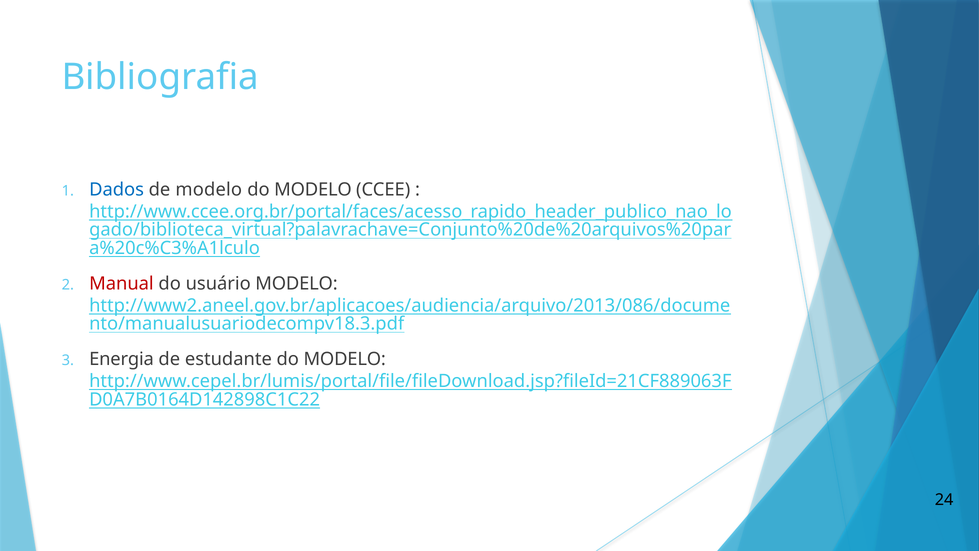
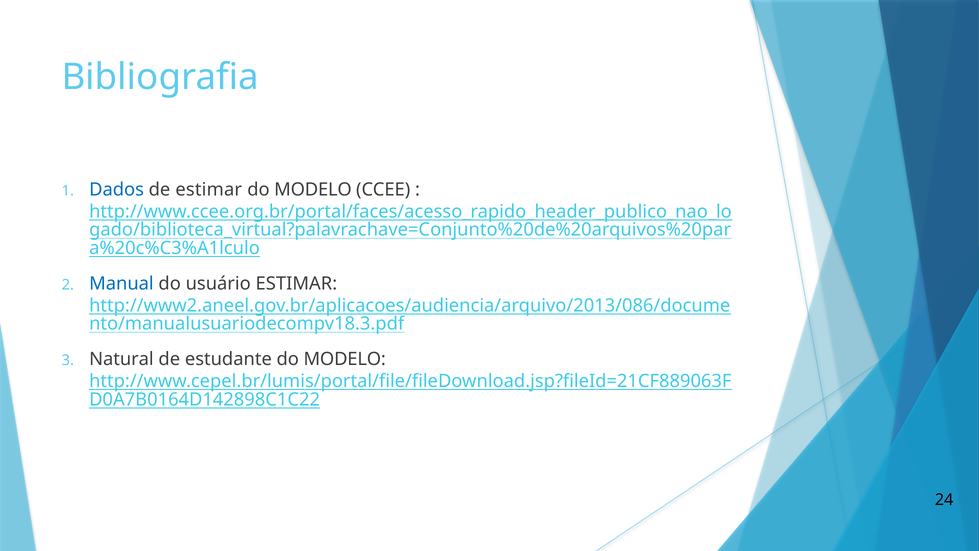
de modelo: modelo -> estimar (209, 189)
Manual colour: red -> blue (121, 283)
usuário MODELO: MODELO -> ESTIMAR (296, 283)
Energia: Energia -> Natural (121, 359)
